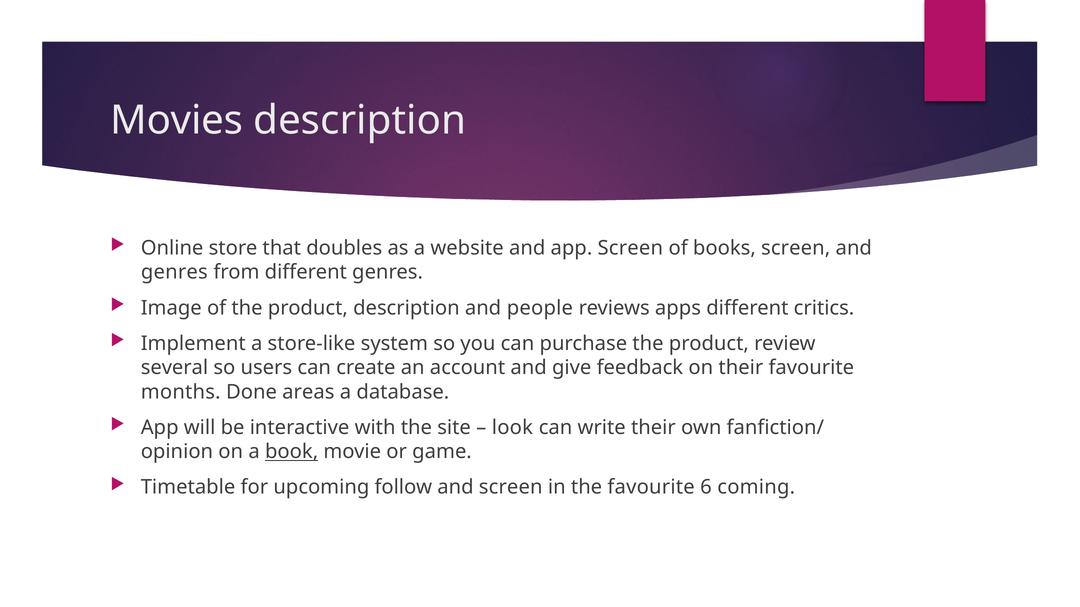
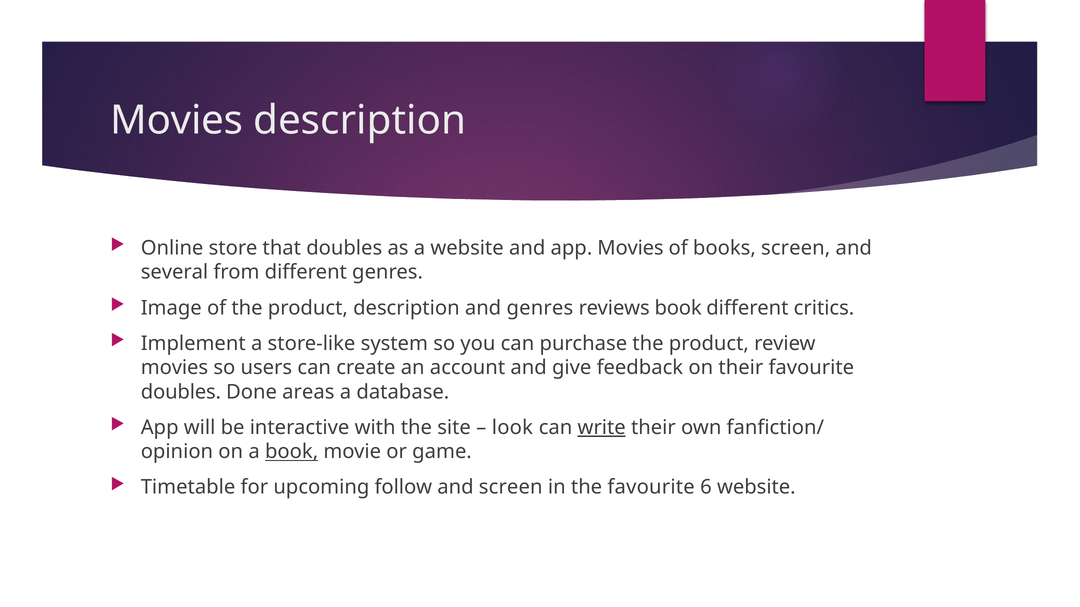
app Screen: Screen -> Movies (630, 248)
genres: genres -> several (174, 273)
and people: people -> genres (540, 308)
reviews apps: apps -> book (678, 308)
several: several -> movies (174, 368)
months: months -> doubles (181, 392)
write underline: none -> present (602, 428)
6 coming: coming -> website (756, 488)
